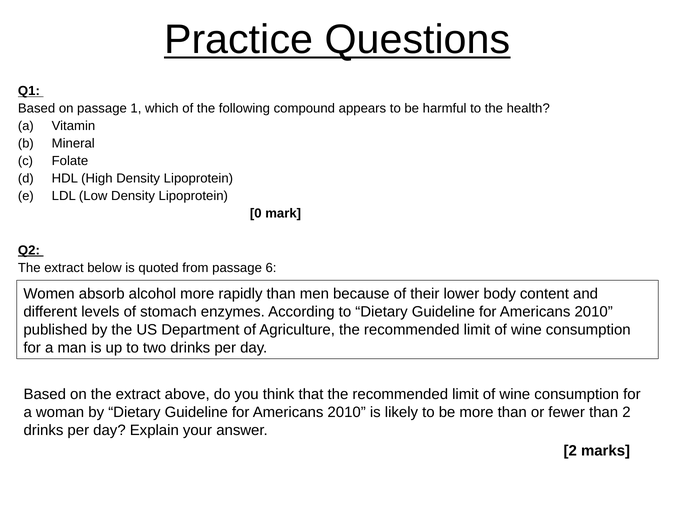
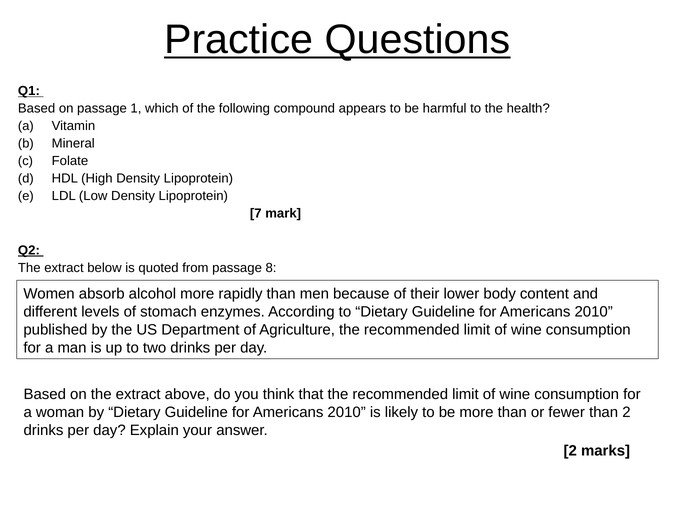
0: 0 -> 7 (256, 214)
6: 6 -> 8 (271, 268)
